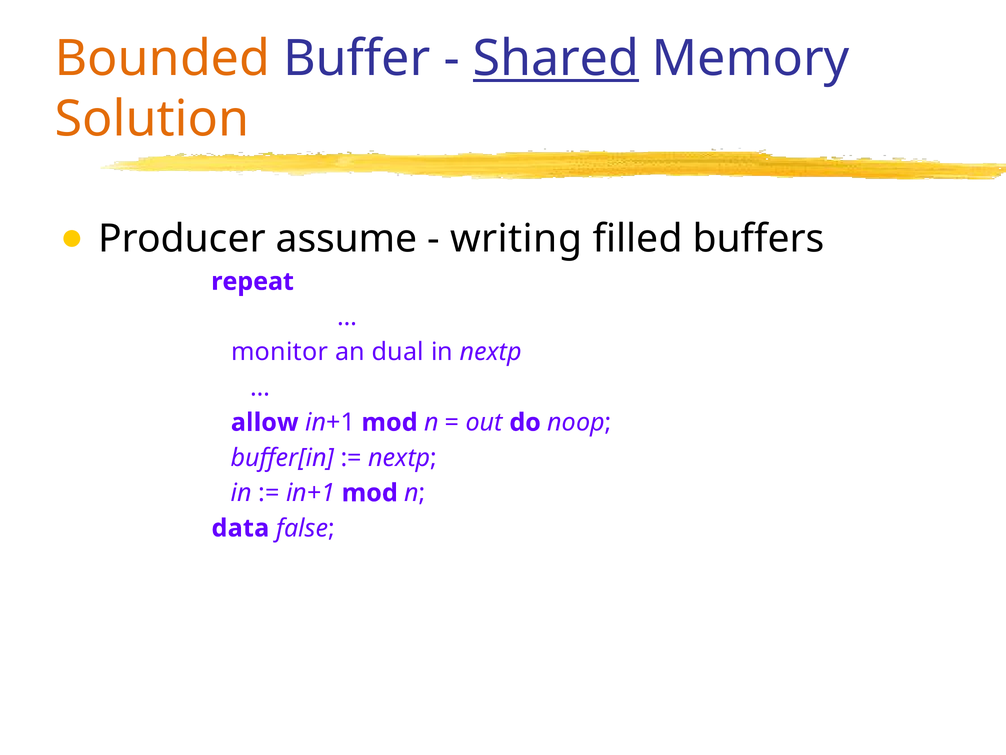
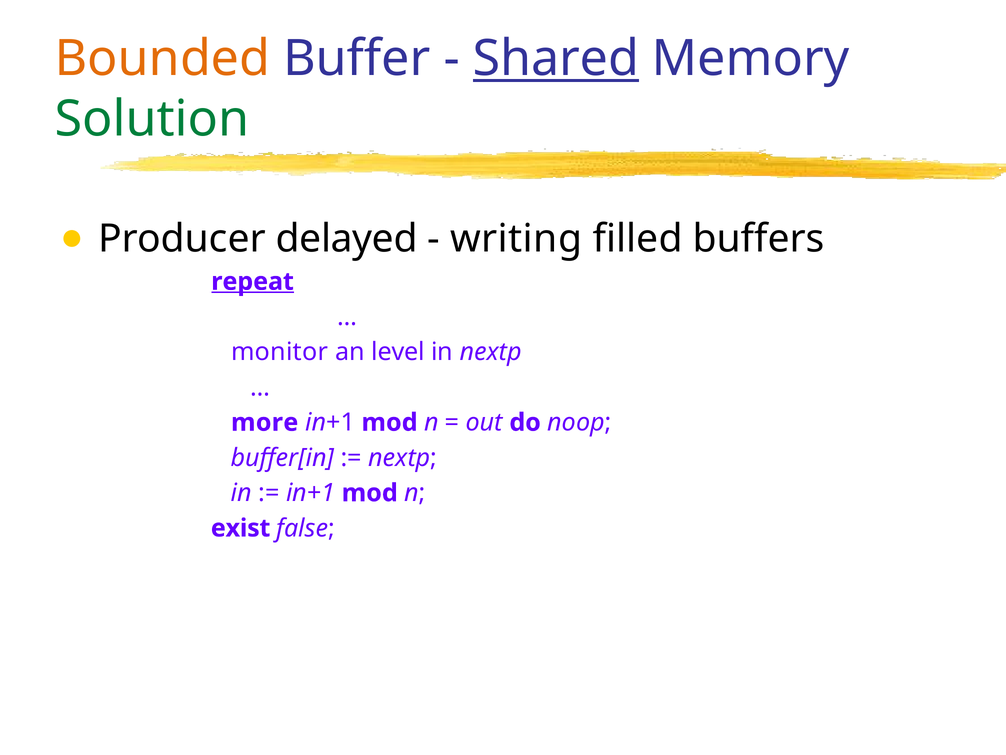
Solution colour: orange -> green (152, 119)
assume: assume -> delayed (347, 239)
repeat underline: none -> present (253, 281)
dual: dual -> level (398, 352)
allow: allow -> more (265, 422)
data: data -> exist (241, 528)
